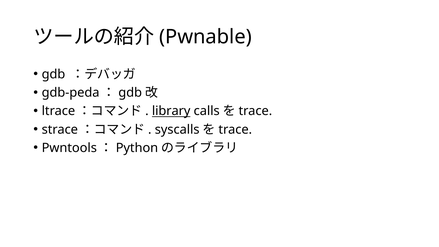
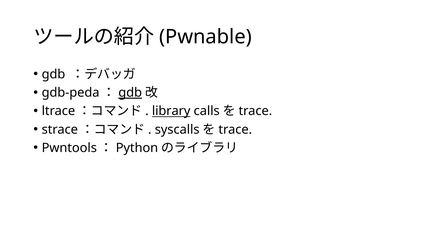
gdb underline: none -> present (130, 93)
